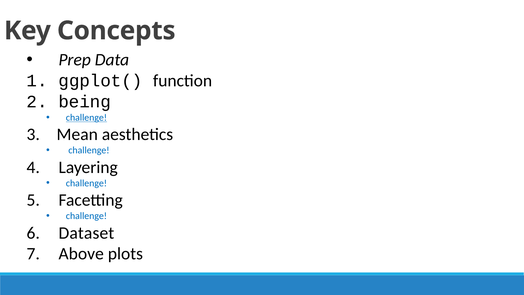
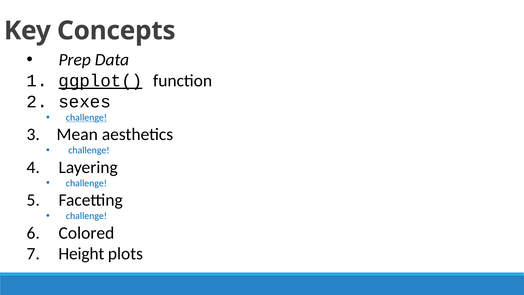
ggplot( underline: none -> present (100, 81)
being: being -> sexes (85, 102)
Dataset: Dataset -> Colored (86, 233)
Above: Above -> Height (81, 254)
